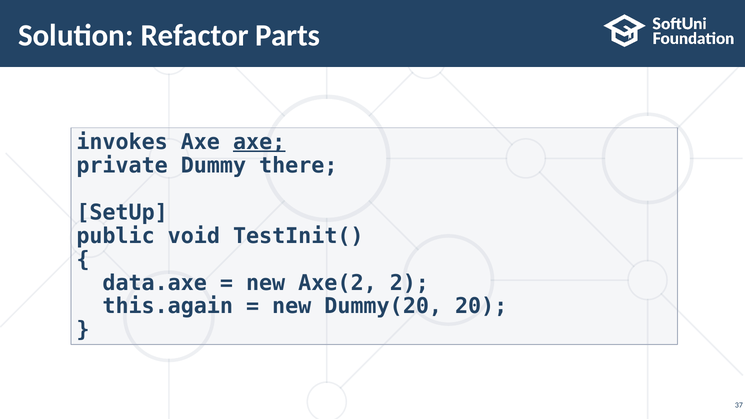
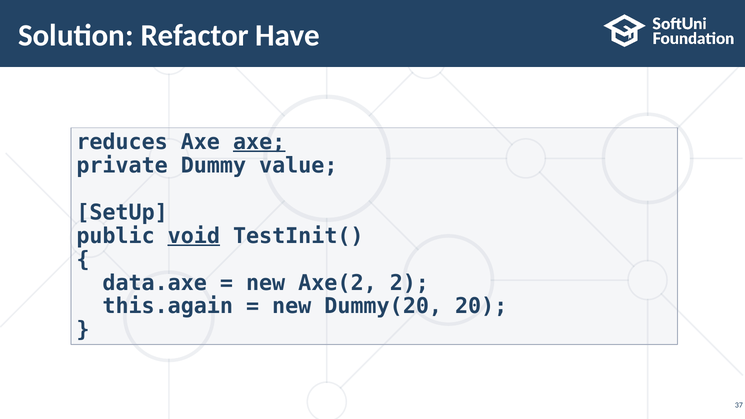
Parts: Parts -> Have (288, 35)
invokes: invokes -> reduces (122, 142)
there: there -> value (298, 166)
void underline: none -> present (194, 236)
